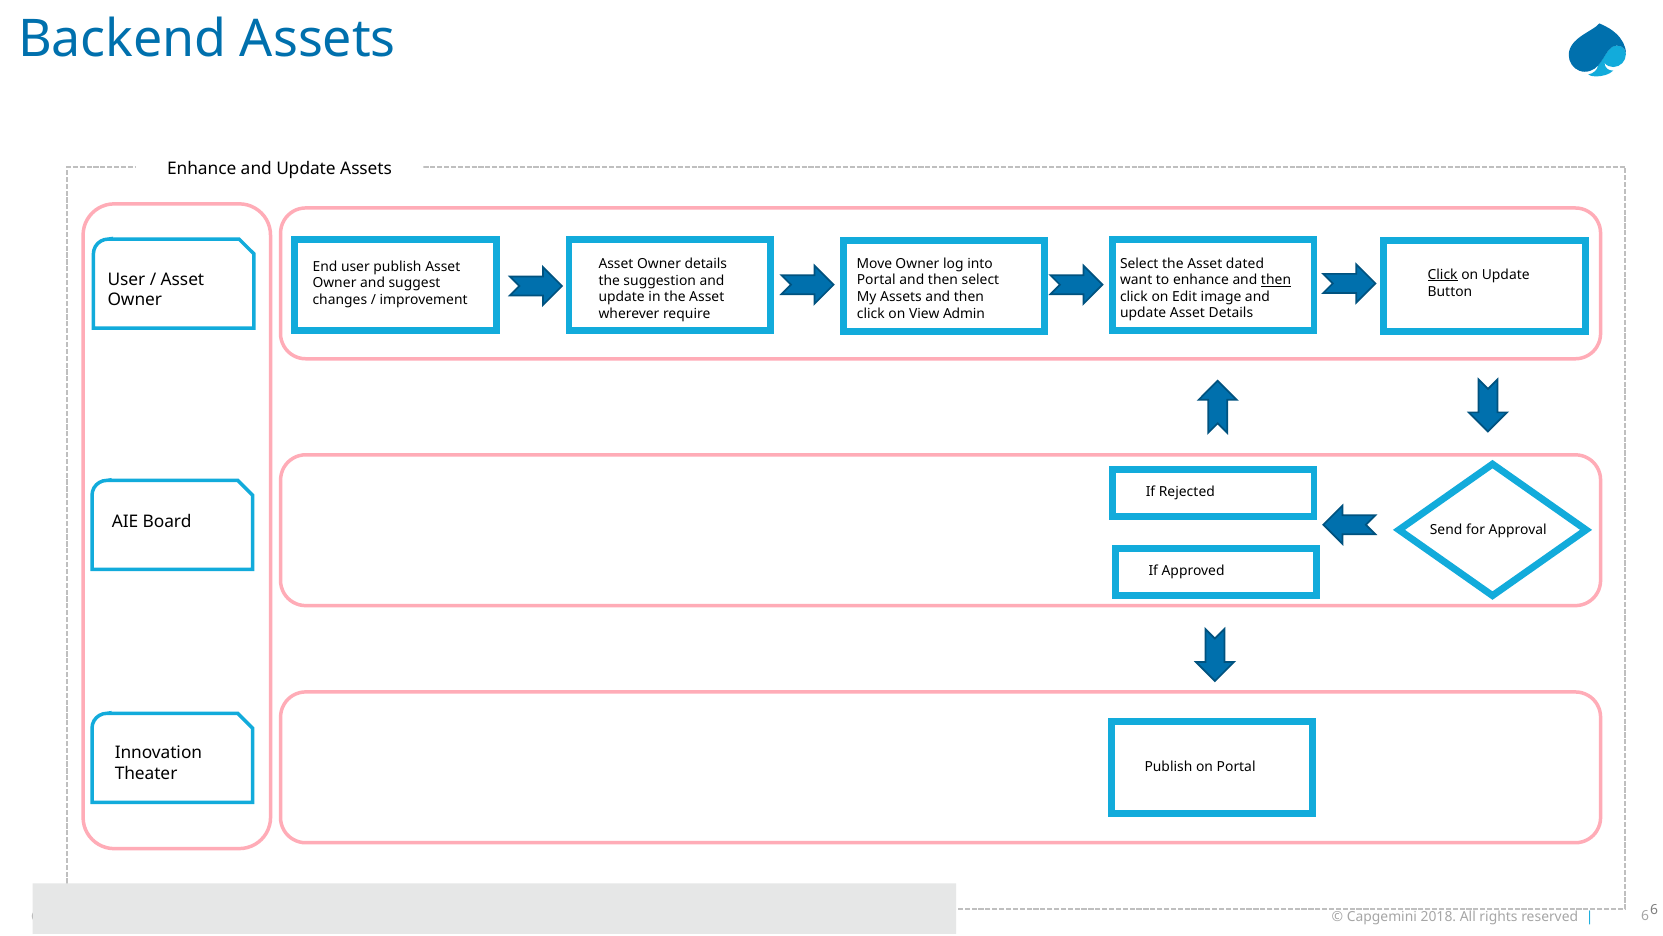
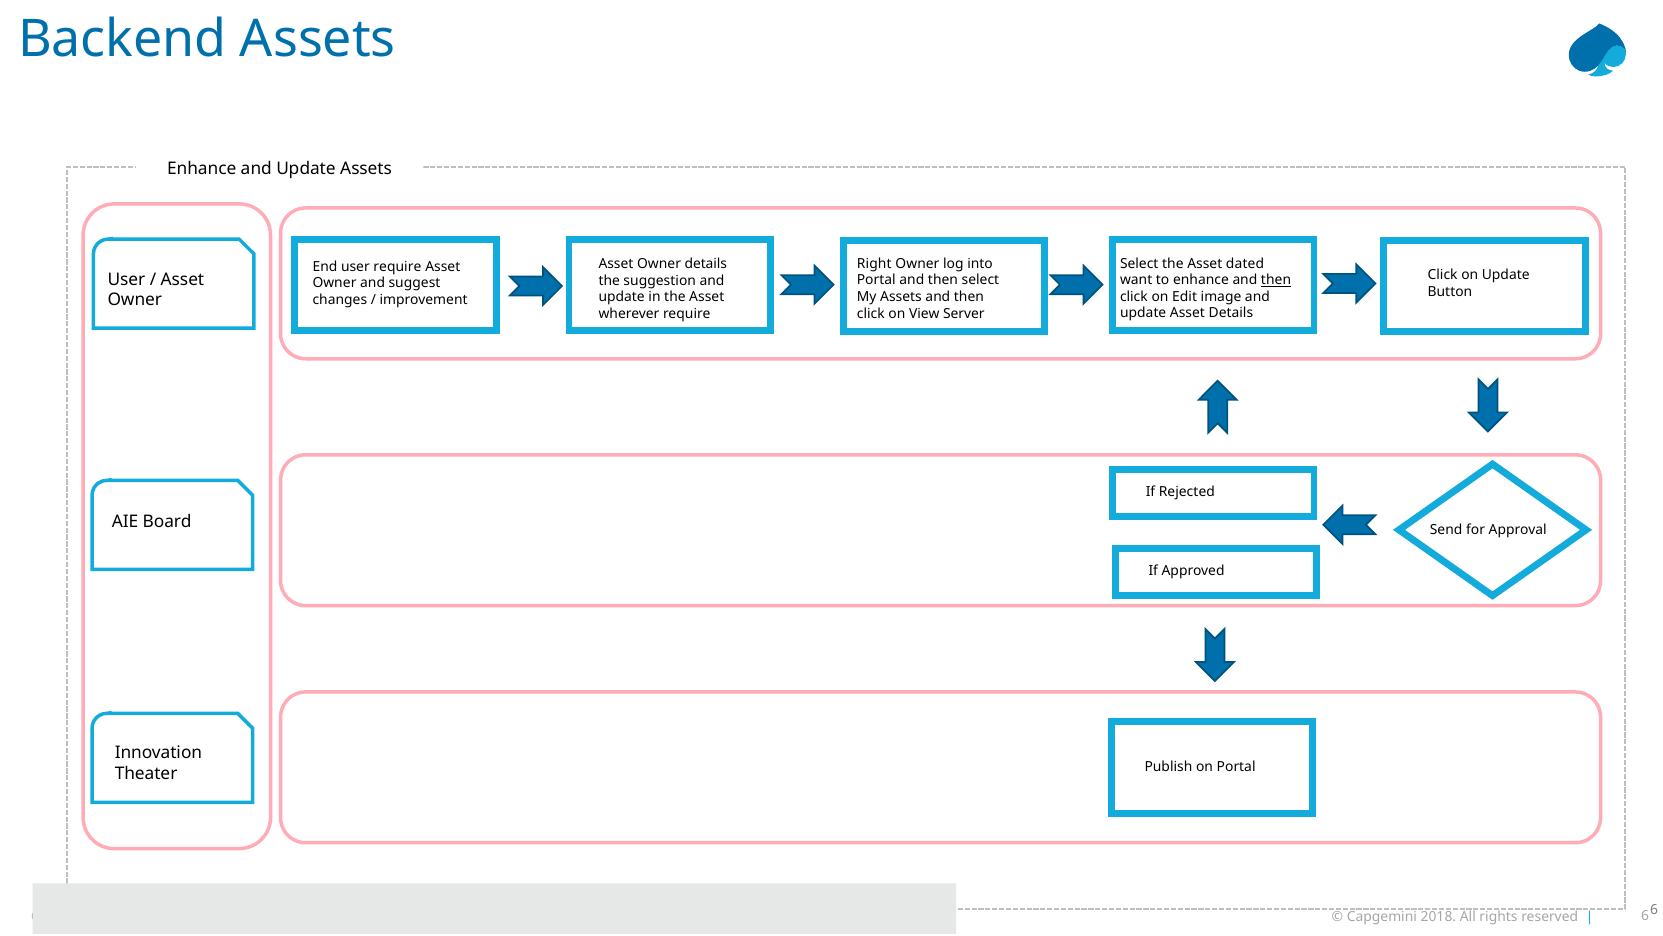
Move: Move -> Right (874, 264)
user publish: publish -> require (397, 267)
Click underline: present -> none (1443, 275)
Admin: Admin -> Server (964, 313)
